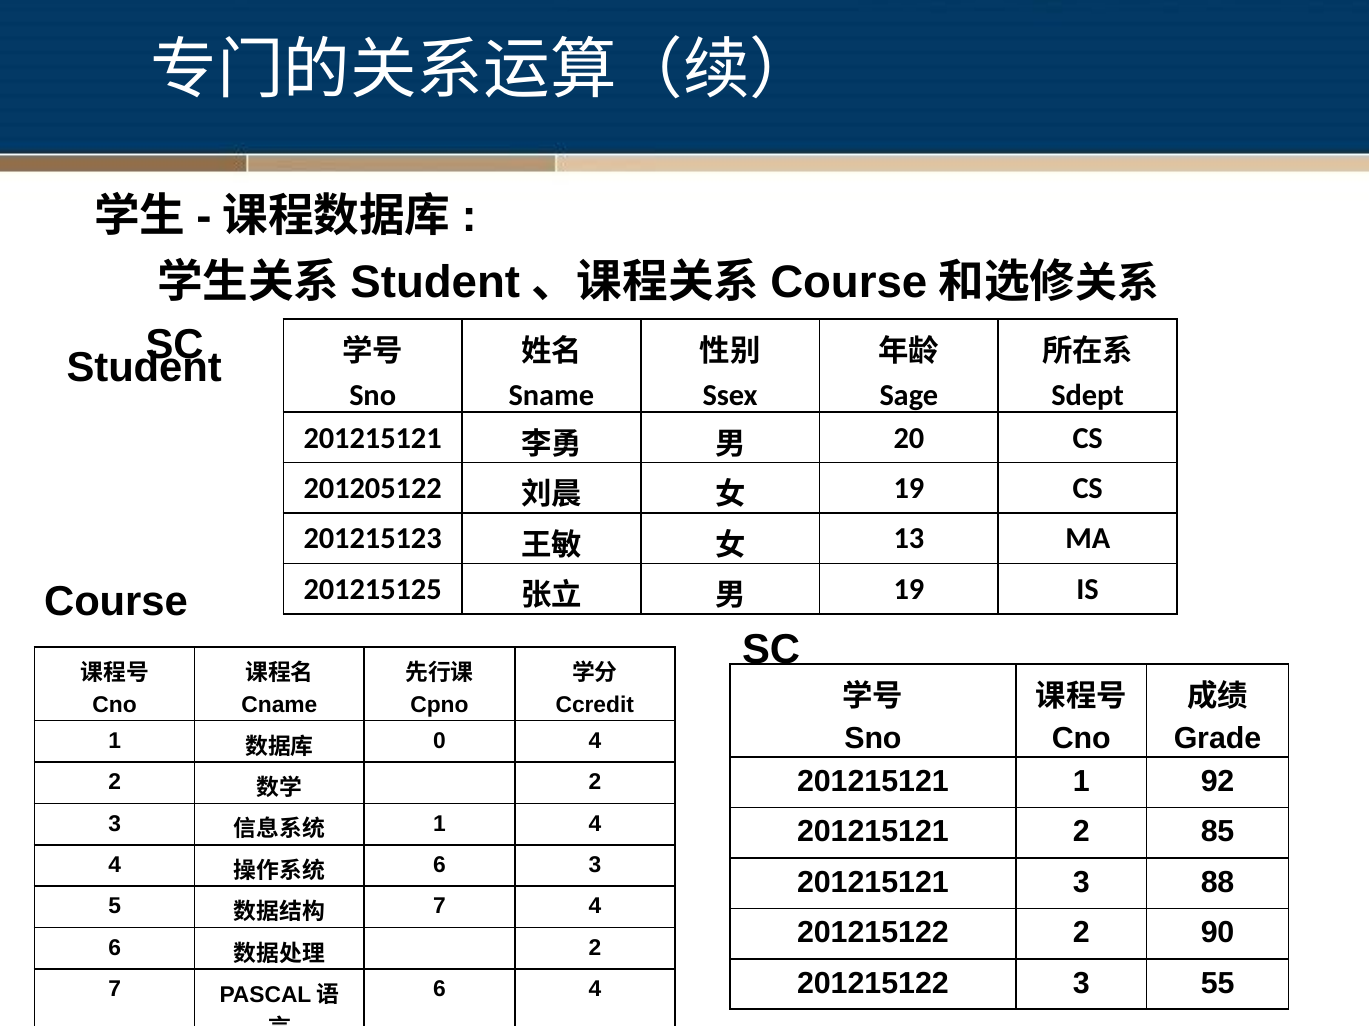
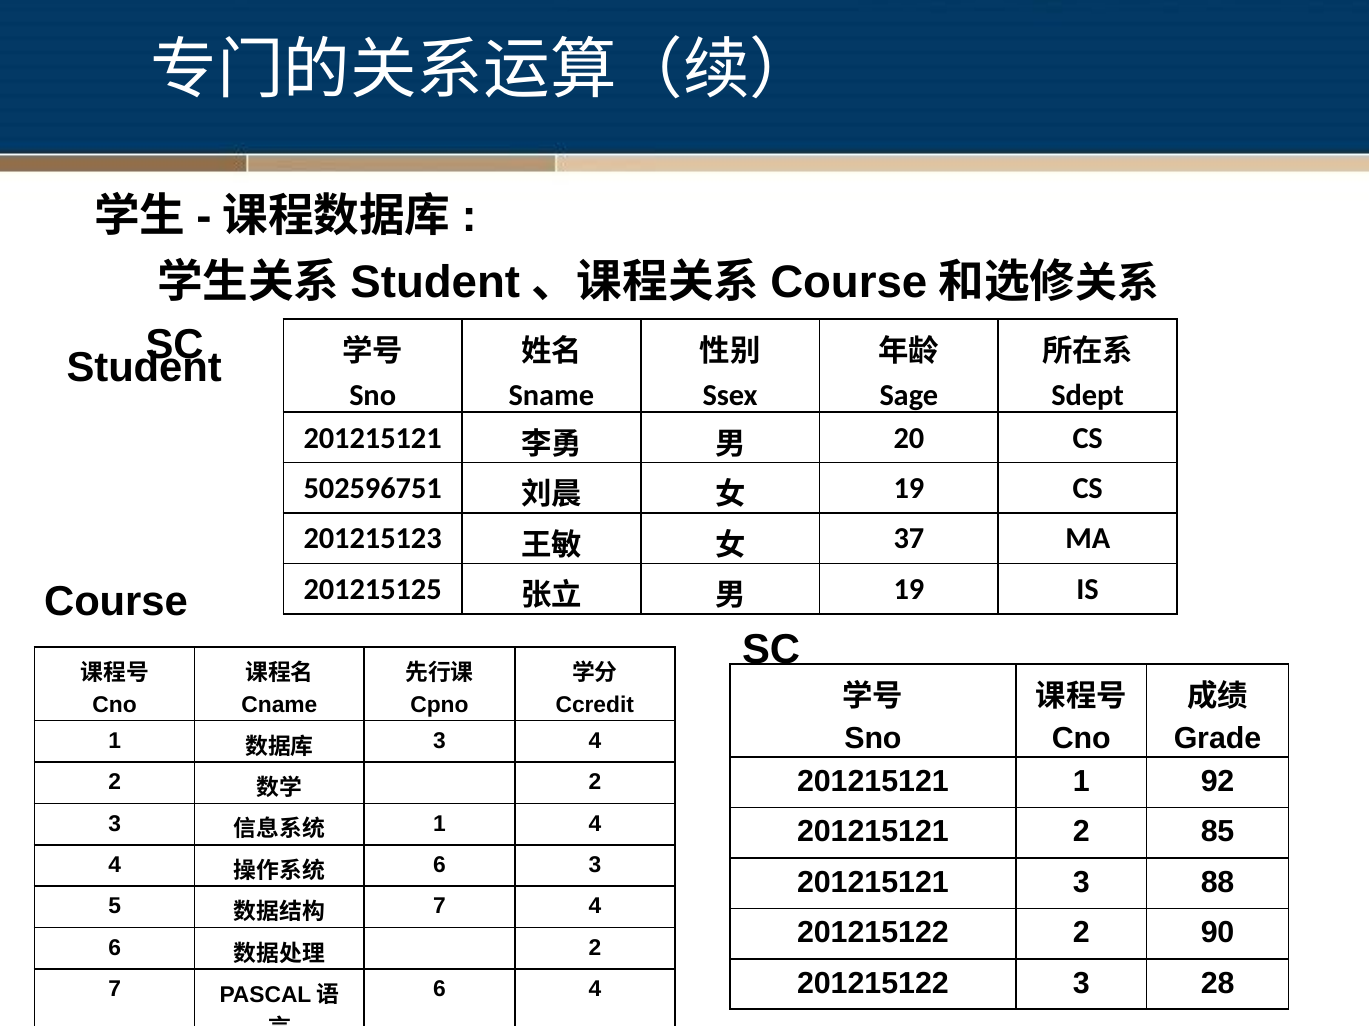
201205122: 201205122 -> 502596751 (373, 489)
13: 13 -> 37 (909, 539)
0: 0 -> 3 (440, 741)
55: 55 -> 28 (1218, 984)
